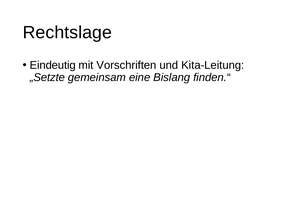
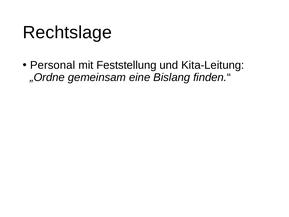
Eindeutig: Eindeutig -> Personal (53, 65)
Vorschriften: Vorschriften -> Feststellung (127, 65)
„Setzte: „Setzte -> „Ordne (47, 77)
